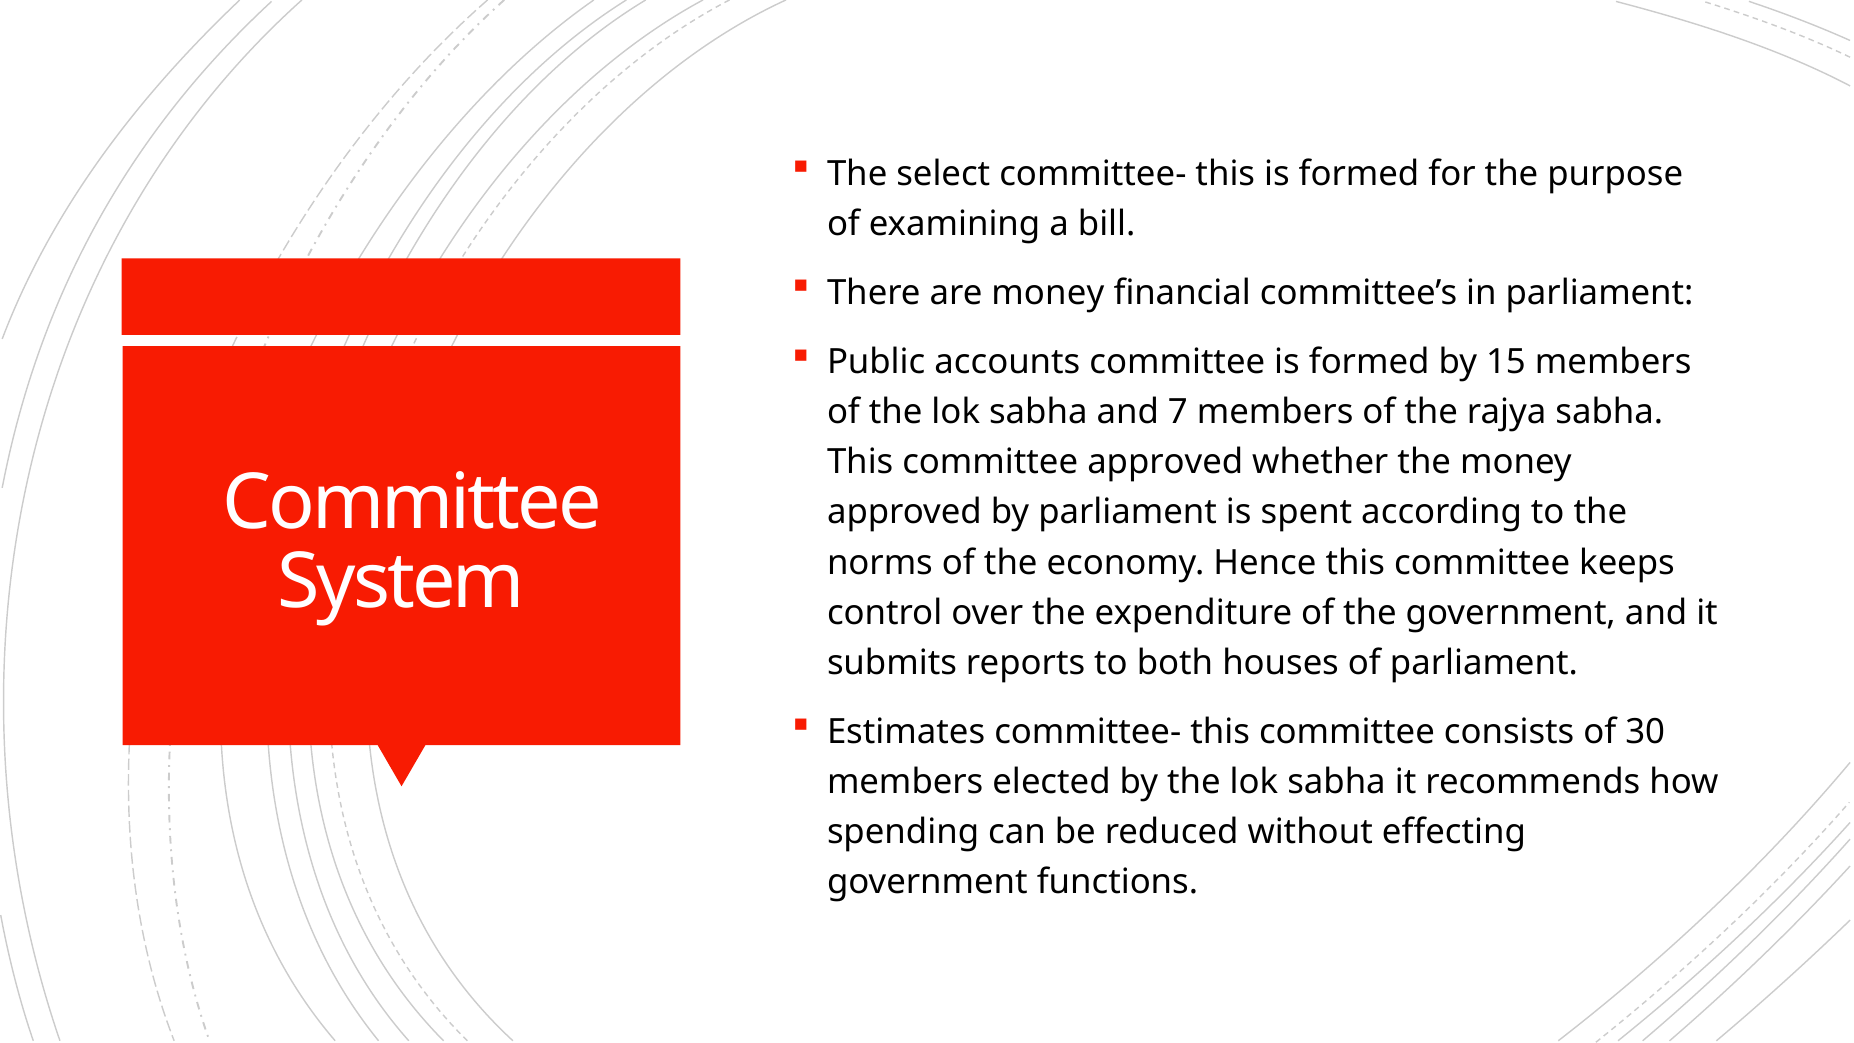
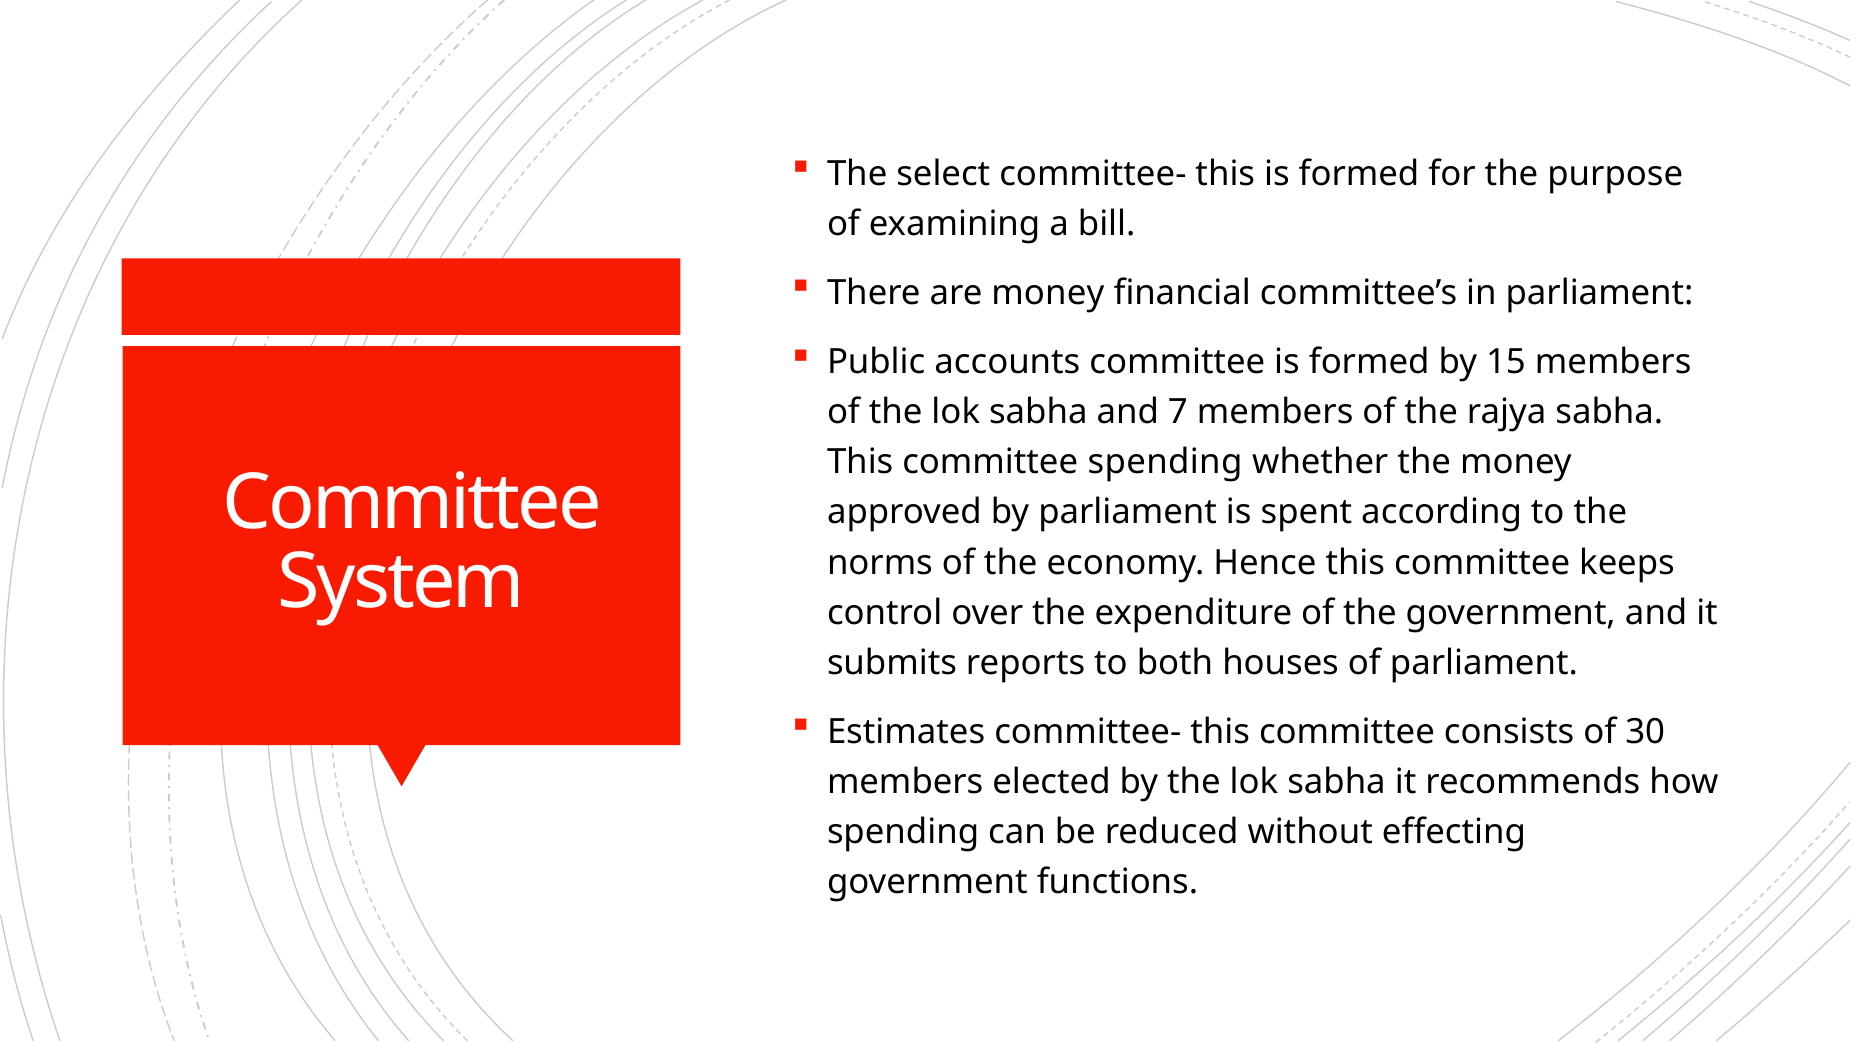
committee approved: approved -> spending (1165, 462)
